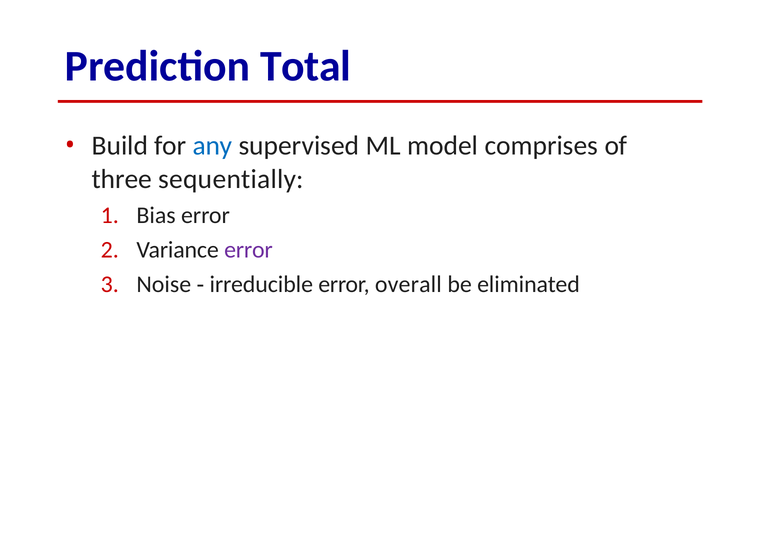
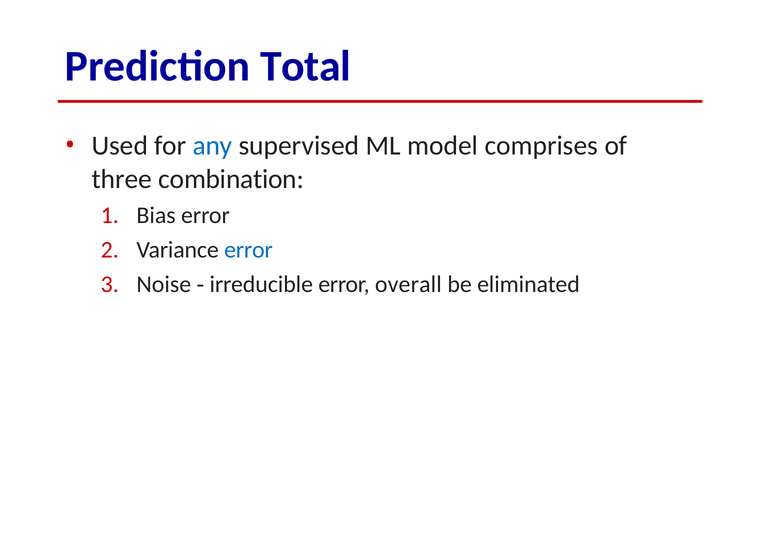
Build: Build -> Used (120, 146)
sequentially: sequentially -> combination (231, 179)
error colour: purple -> blue (248, 250)
